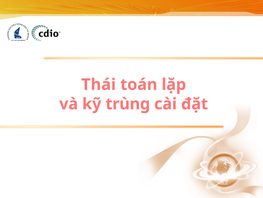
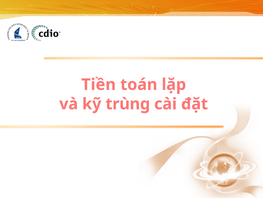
Thái: Thái -> Tiền (99, 84)
